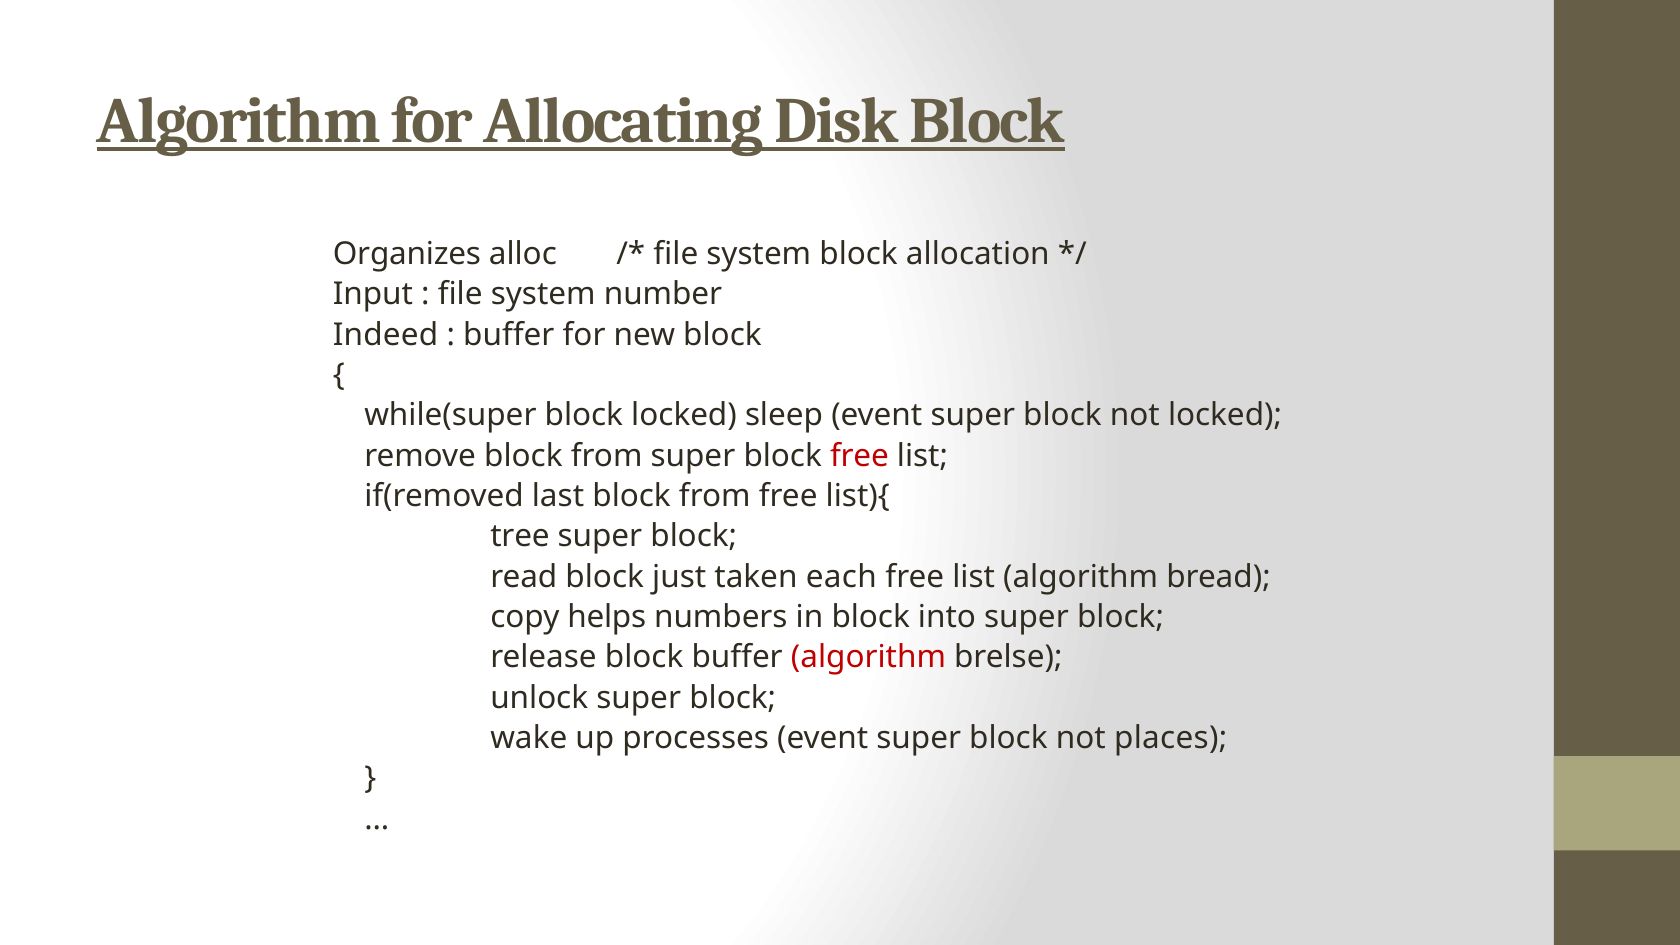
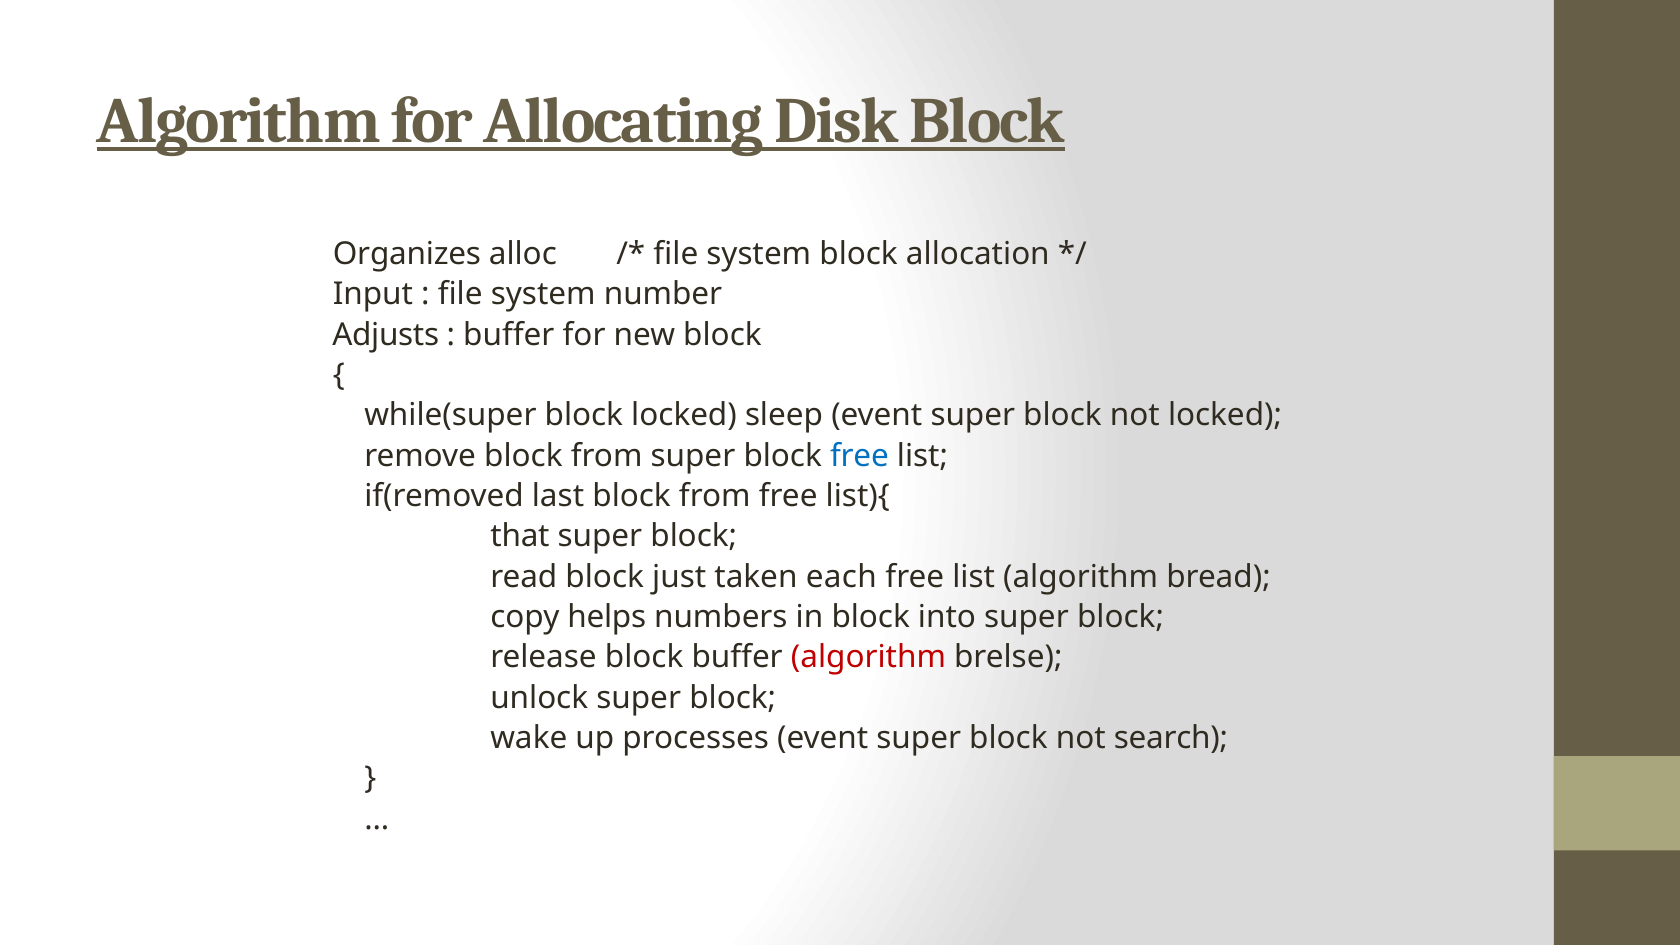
Indeed: Indeed -> Adjusts (386, 335)
free colour: red -> blue (859, 456)
tree: tree -> that (520, 536)
places: places -> search (1171, 738)
